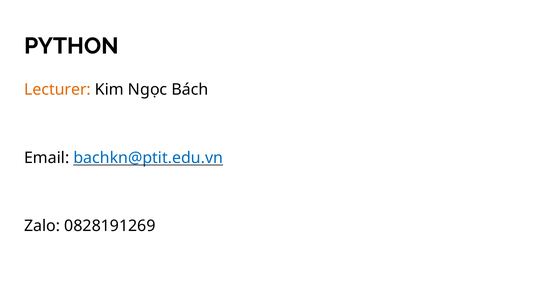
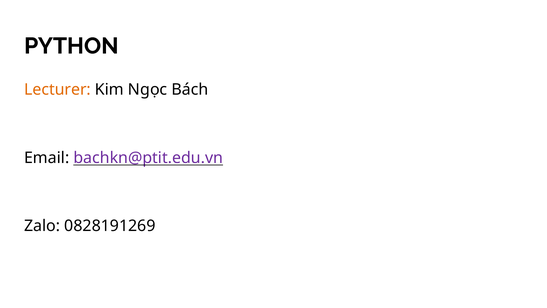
bachkn@ptit.edu.vn colour: blue -> purple (148, 158)
